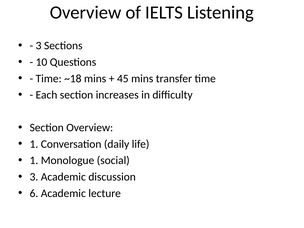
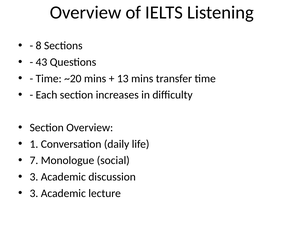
3: 3 -> 8 (39, 46)
10: 10 -> 43 (41, 62)
~18: ~18 -> ~20 (73, 78)
45: 45 -> 13 (123, 78)
1: 1 -> 7 (34, 160)
6: 6 -> 3 (34, 193)
